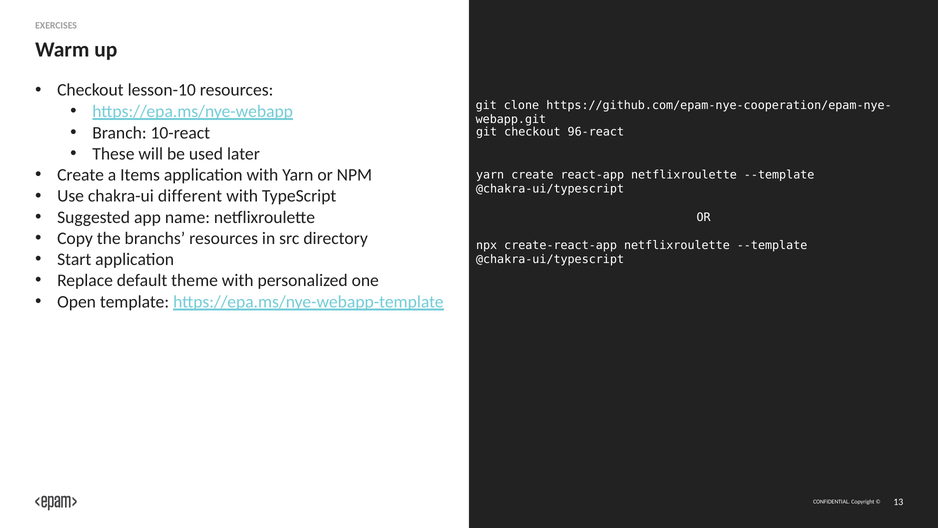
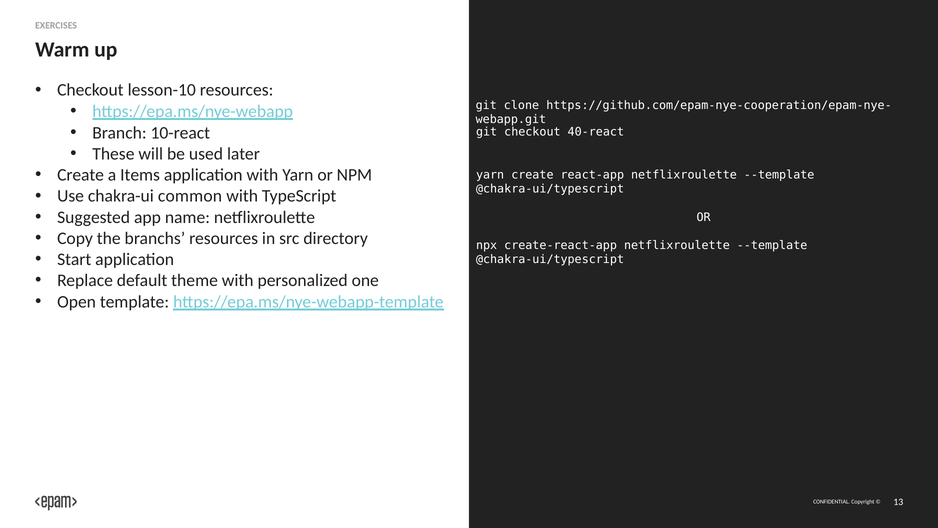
96-react: 96-react -> 40-react (596, 132)
different: different -> common (190, 196)
